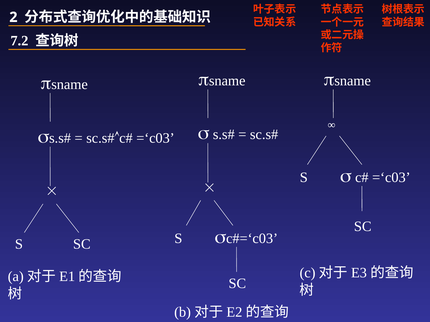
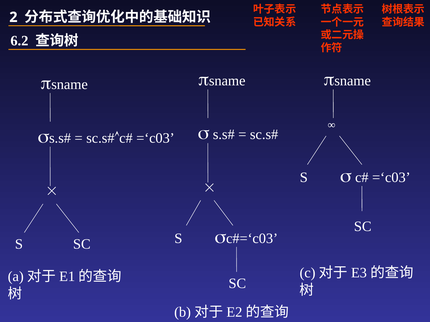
7.2: 7.2 -> 6.2 (19, 41)
